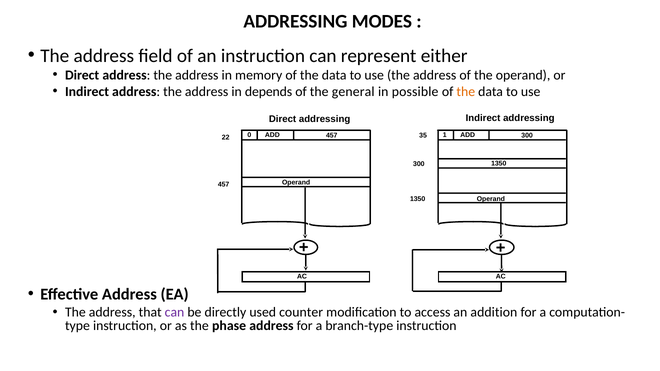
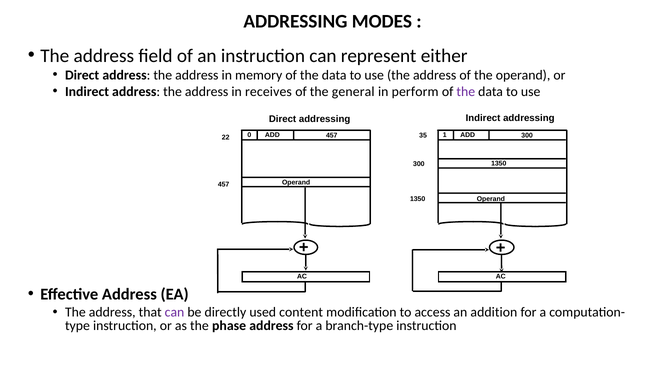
depends: depends -> receives (268, 92)
possible: possible -> perform (415, 92)
the colour: orange -> purple (466, 92)
counter: counter -> content (301, 313)
